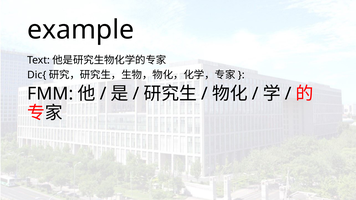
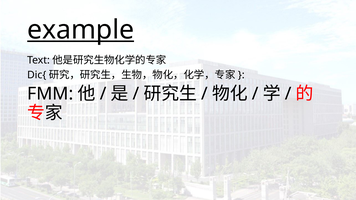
example underline: none -> present (81, 30)
